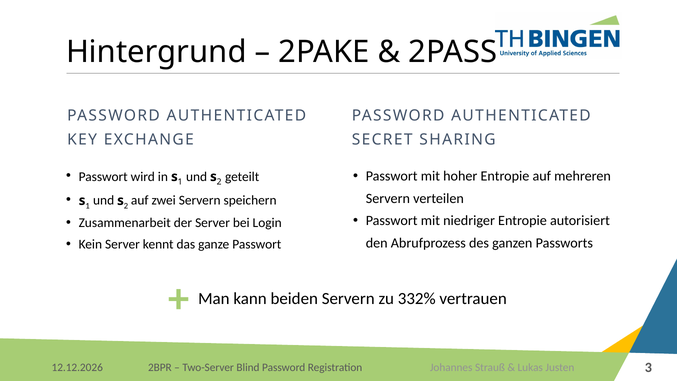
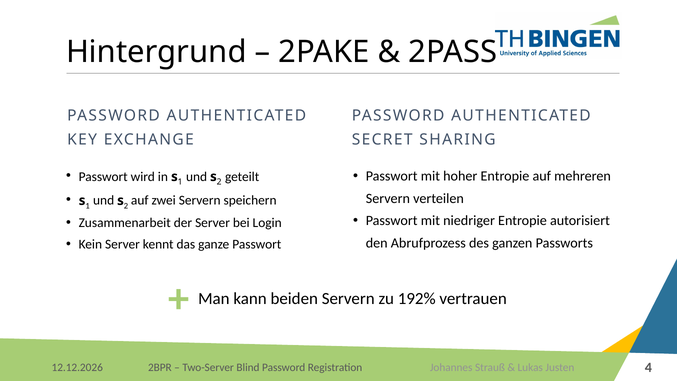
332%: 332% -> 192% (417, 298)
3: 3 -> 4 (648, 367)
